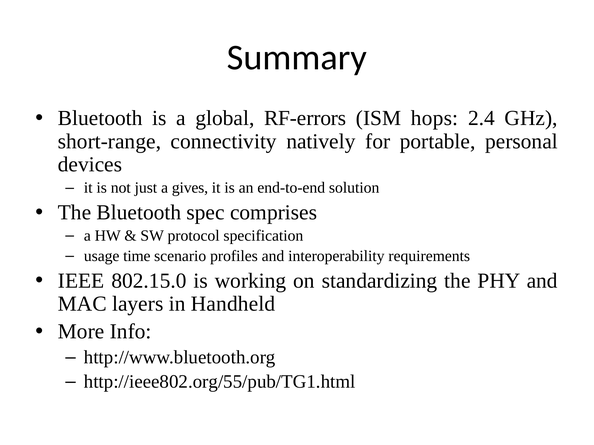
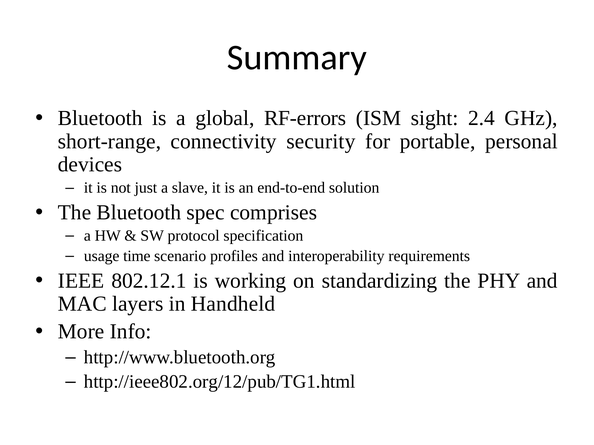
hops: hops -> sight (435, 118)
natively: natively -> security (321, 142)
gives: gives -> slave (190, 188)
802.15.0: 802.15.0 -> 802.12.1 (149, 281)
http://ieee802.org/55/pub/TG1.html: http://ieee802.org/55/pub/TG1.html -> http://ieee802.org/12/pub/TG1.html (220, 382)
